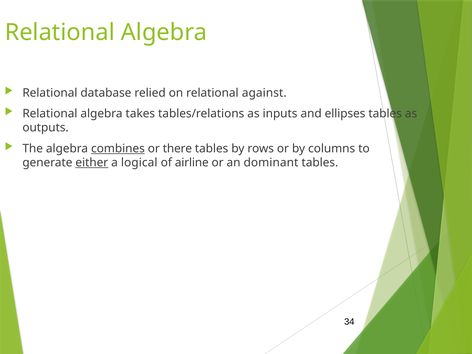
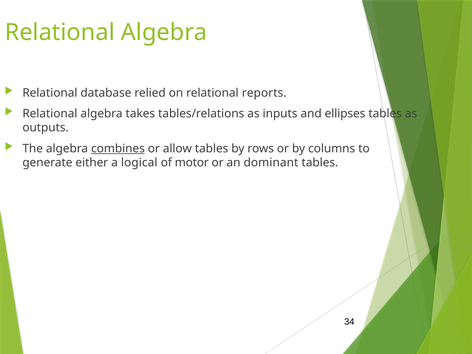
against: against -> reports (264, 93)
there: there -> allow (177, 148)
either underline: present -> none (92, 163)
airline: airline -> motor (192, 163)
